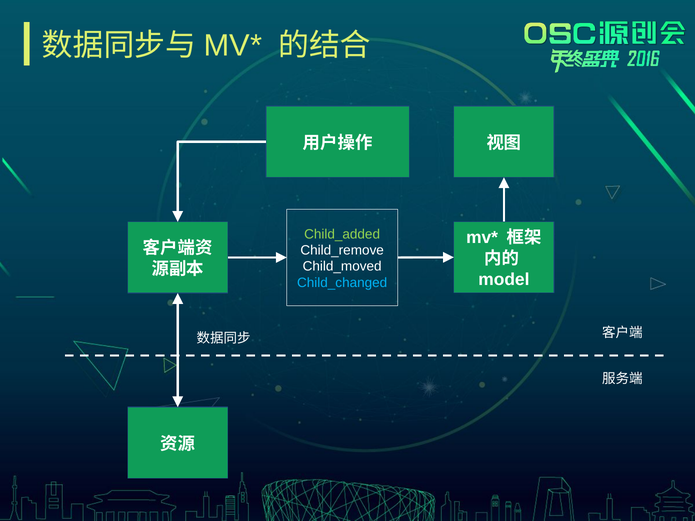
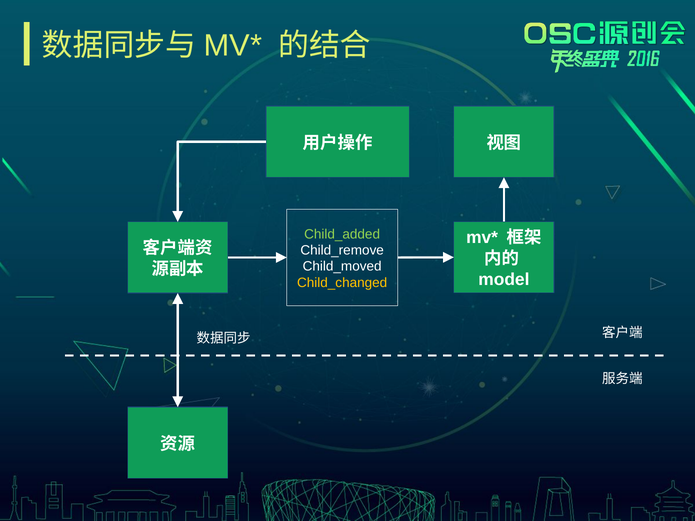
Child_changed colour: light blue -> yellow (342, 283)
